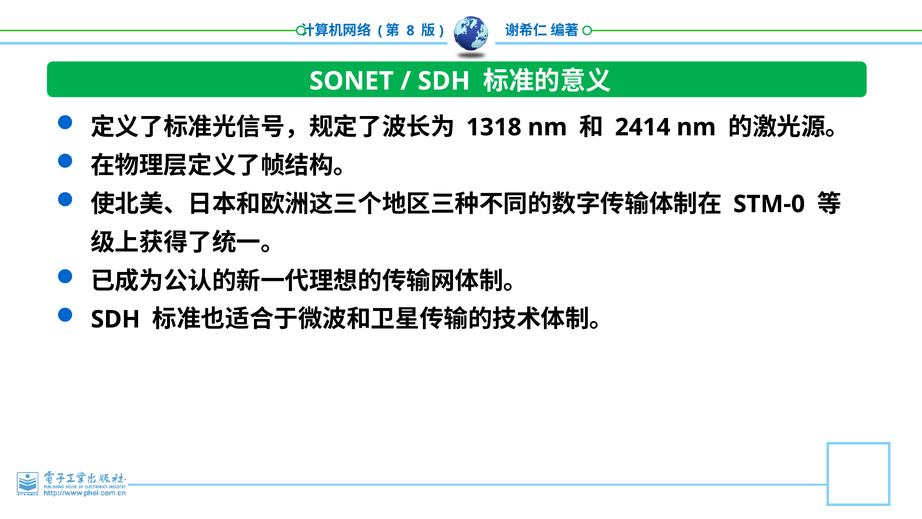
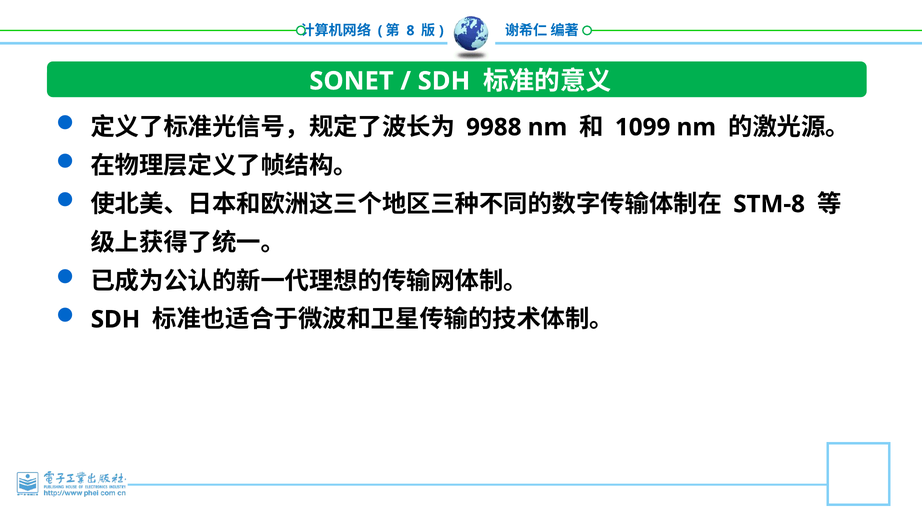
1318: 1318 -> 9988 (494, 127)
2414: 2414 -> 1099 (643, 127)
STM-0: STM-0 -> STM-8 (769, 204)
